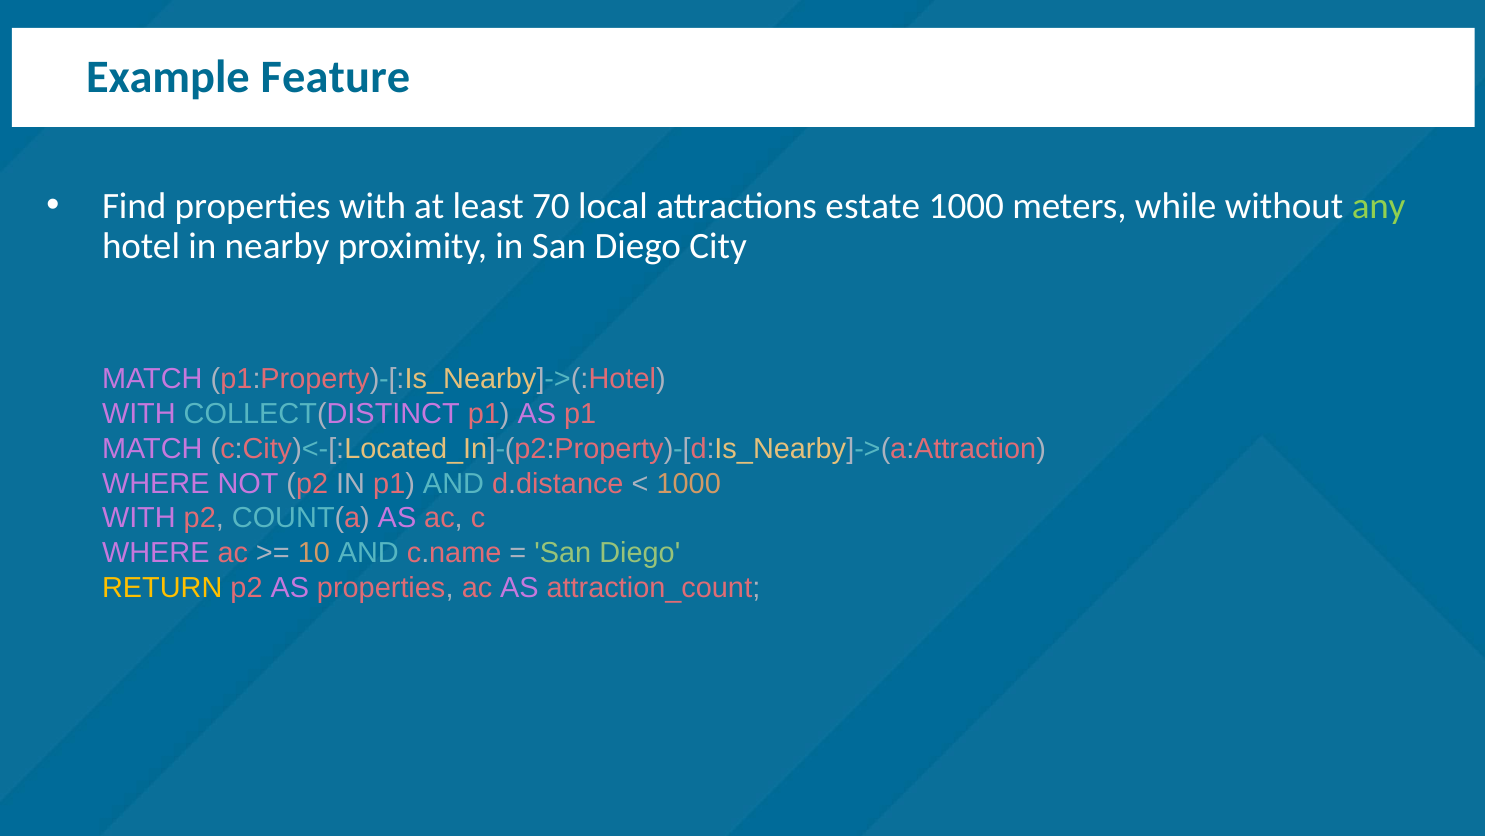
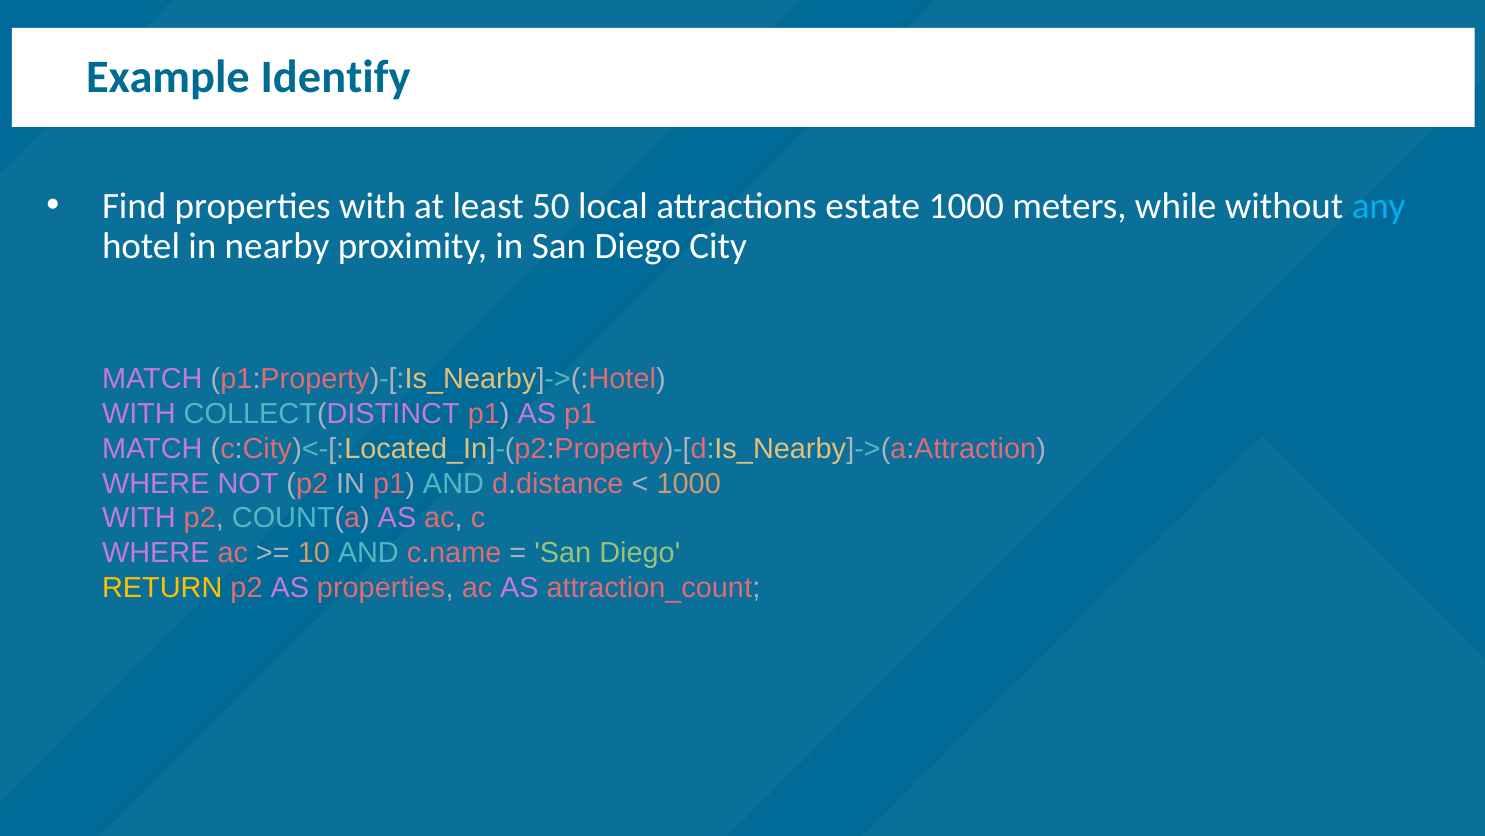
Feature: Feature -> Identify (336, 77)
70: 70 -> 50 (551, 206)
any colour: light green -> light blue (1379, 206)
